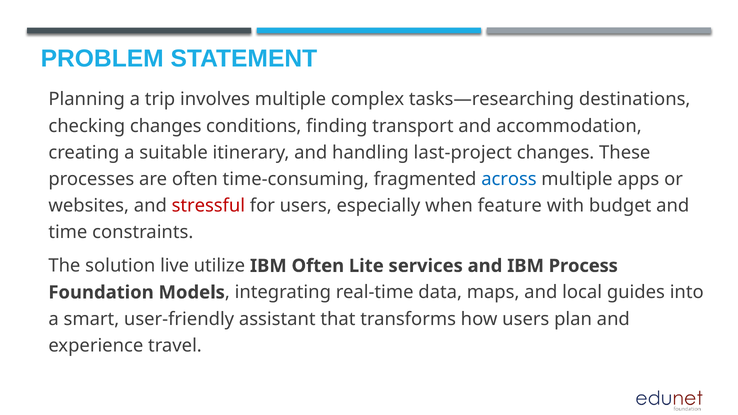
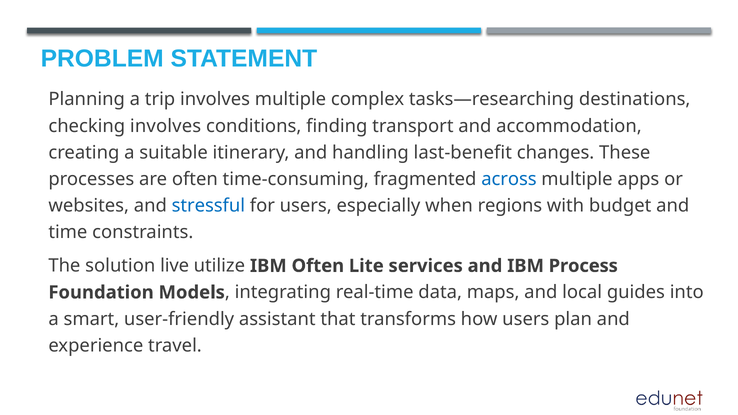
checking changes: changes -> involves (166, 126)
last-project: last-project -> last-benefit (463, 153)
stressful colour: red -> blue (208, 206)
feature: feature -> regions (510, 206)
